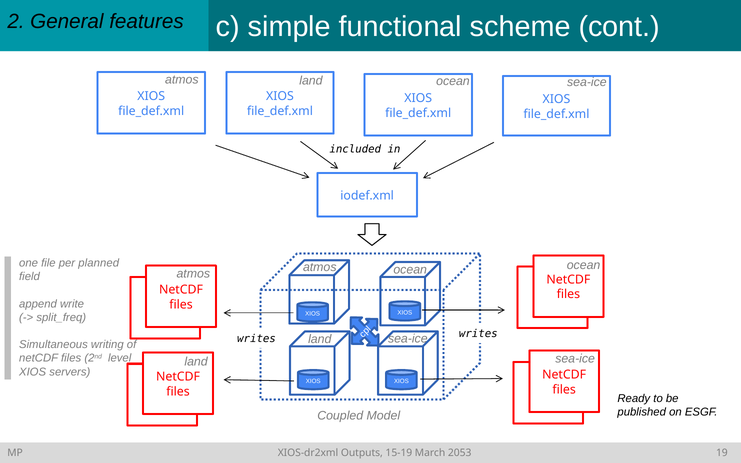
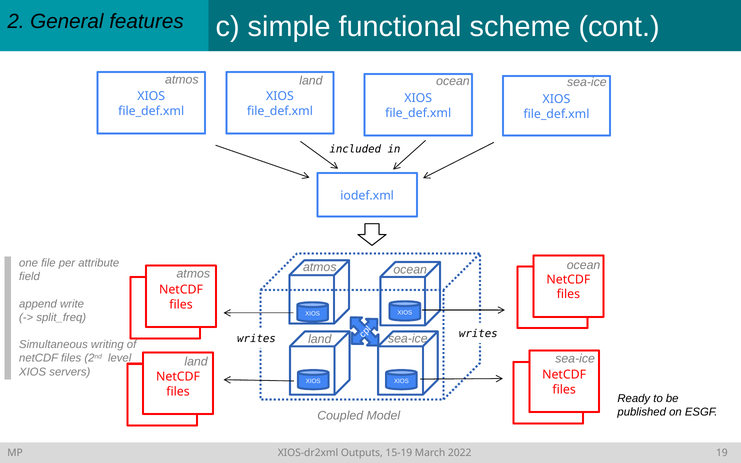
planned: planned -> attribute (99, 263)
2053: 2053 -> 2022 (460, 453)
